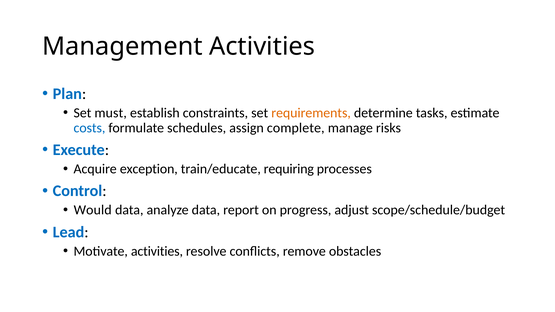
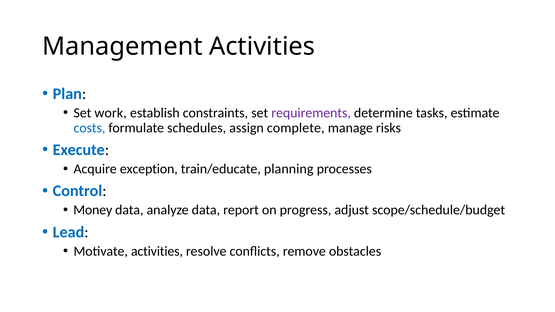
must: must -> work (111, 113)
requirements colour: orange -> purple (311, 113)
requiring: requiring -> planning (289, 169)
Would: Would -> Money (93, 210)
